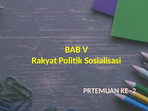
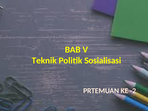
Rakyat: Rakyat -> Teknik (44, 61)
